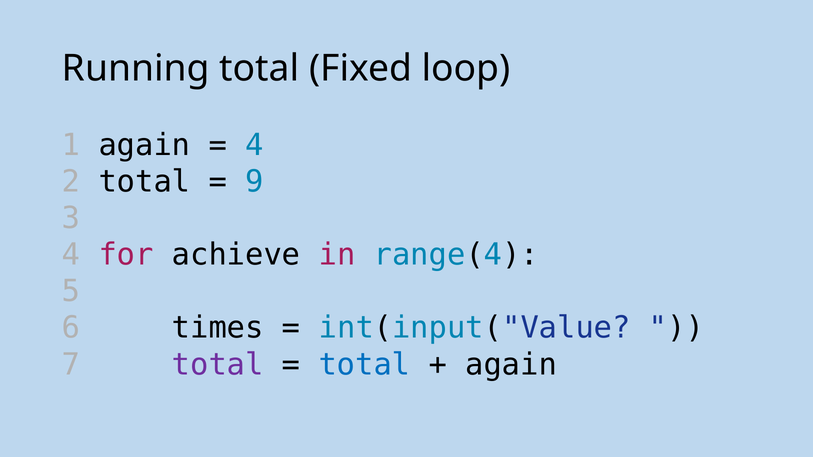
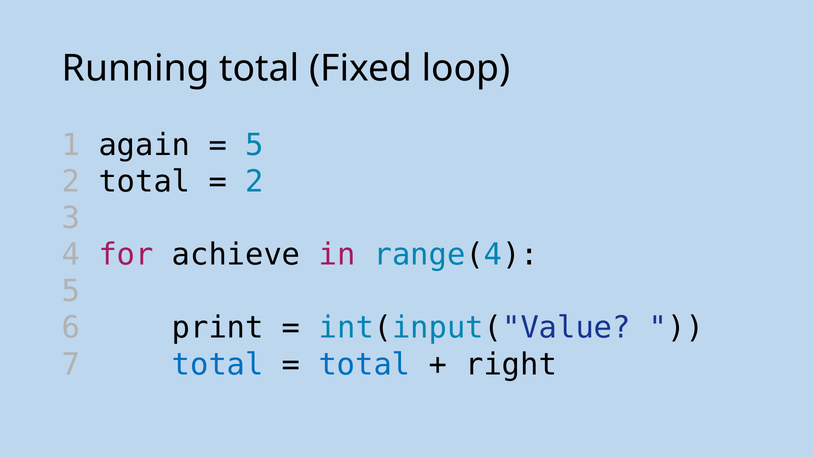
4: 4 -> 5 (255, 145)
9: 9 -> 2 (255, 182)
times: times -> print (218, 328)
total colour: purple -> blue (218, 365)
again: again -> right (511, 365)
